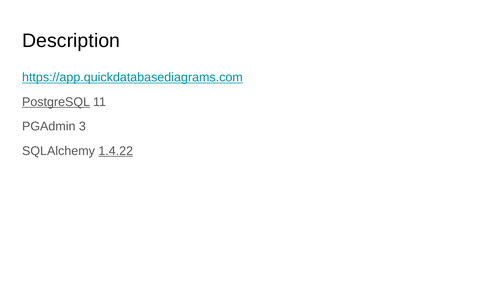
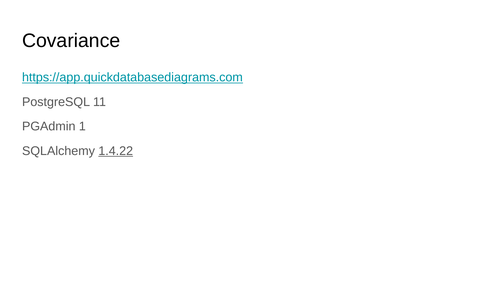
Description: Description -> Covariance (71, 40)
PostgreSQL underline: present -> none (56, 102)
3: 3 -> 1 (82, 126)
